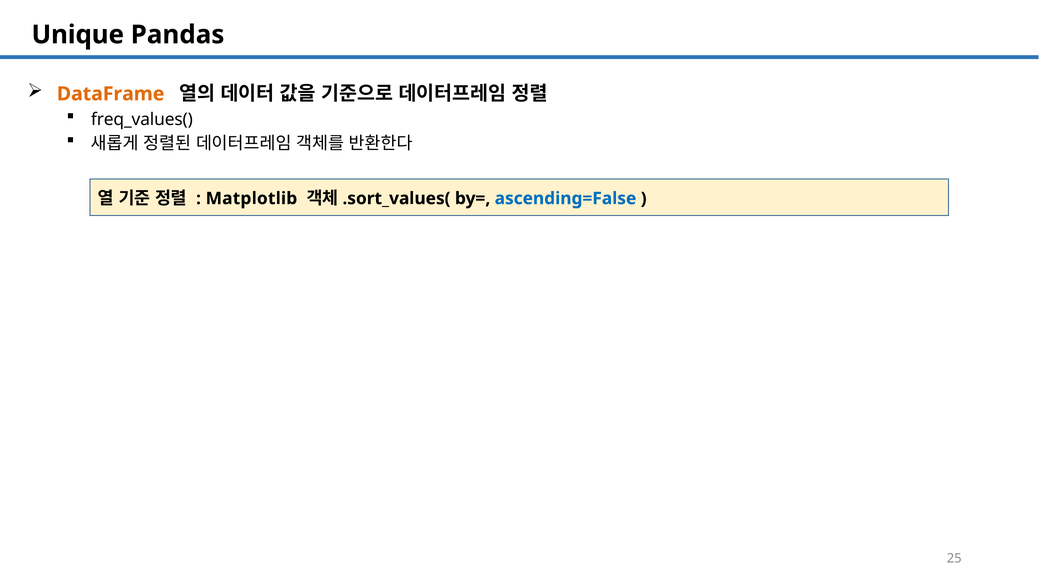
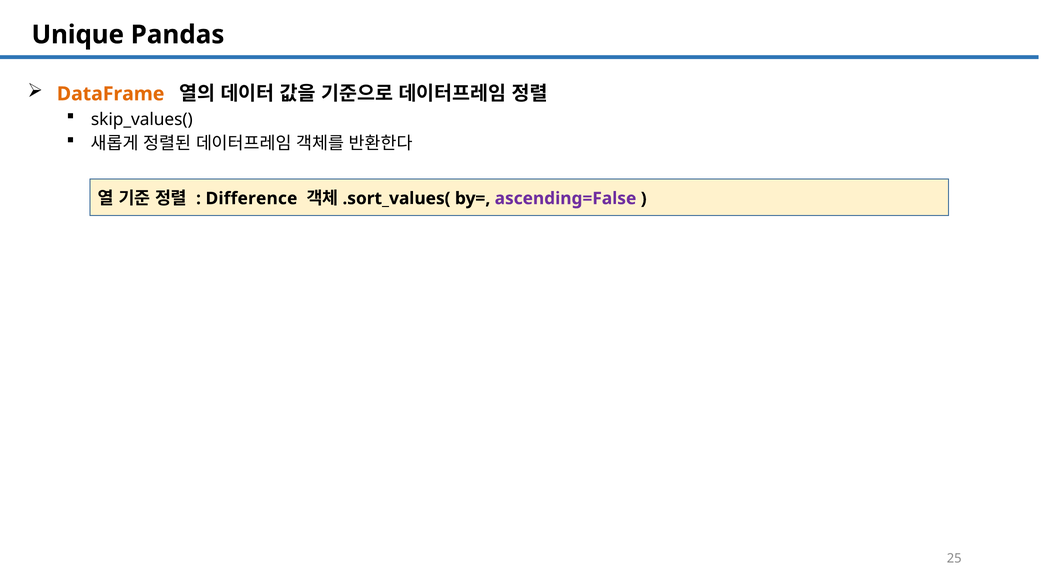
freq_values(: freq_values( -> skip_values( (142, 119)
Matplotlib: Matplotlib -> Difference (251, 198)
ascending=False colour: blue -> purple (565, 198)
